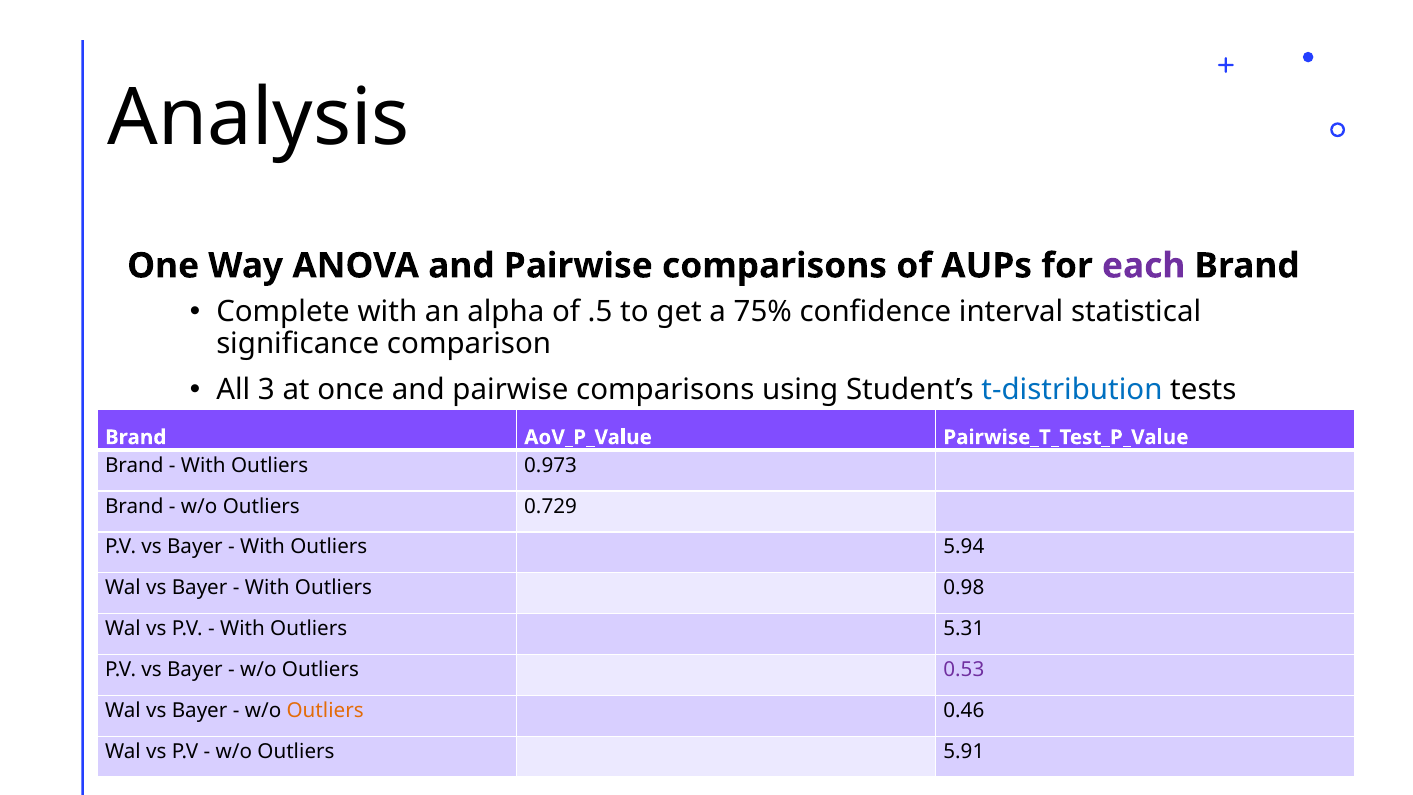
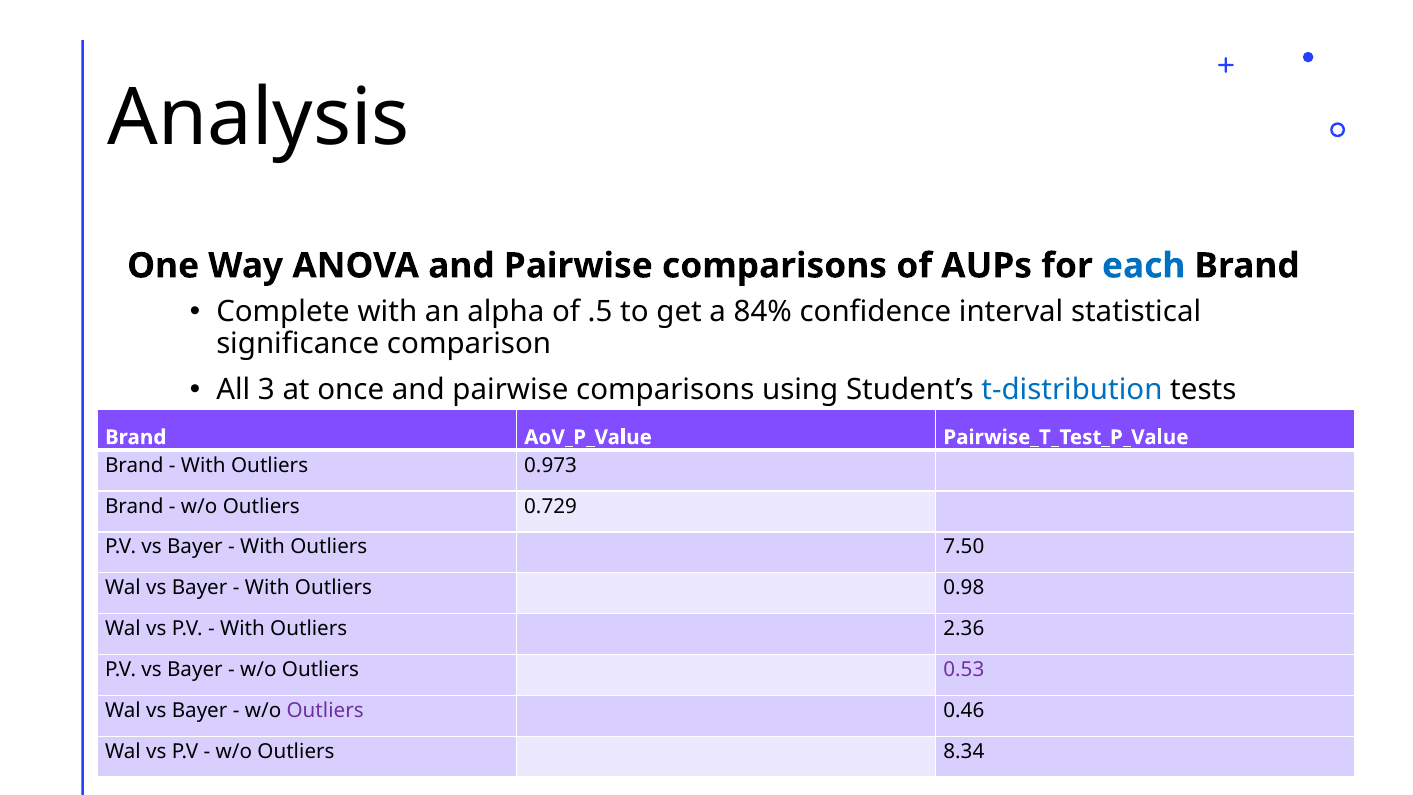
each colour: purple -> blue (1144, 266)
75%: 75% -> 84% (763, 311)
5.94: 5.94 -> 7.50 (964, 547)
5.31: 5.31 -> 2.36 (964, 629)
Outliers colour: orange -> purple (325, 710)
5.91: 5.91 -> 8.34 (964, 751)
